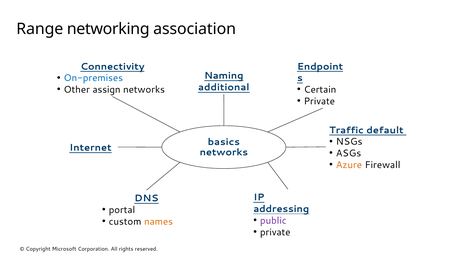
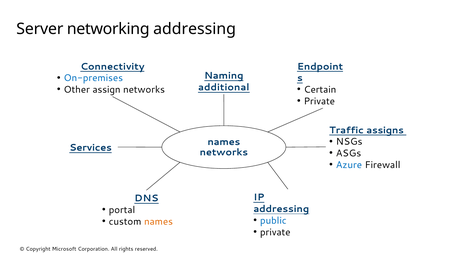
Range: Range -> Server (40, 29)
networking association: association -> addressing (195, 29)
default: default -> assigns (385, 130)
basics: basics -> names (224, 142)
Internet: Internet -> Services (91, 148)
Azure colour: orange -> blue (349, 165)
public colour: purple -> blue (273, 221)
